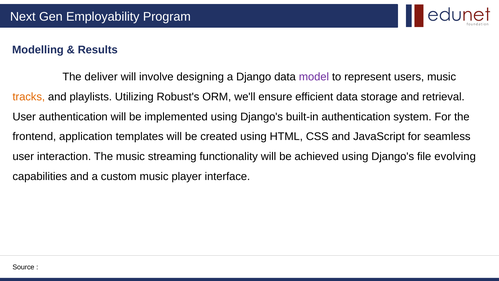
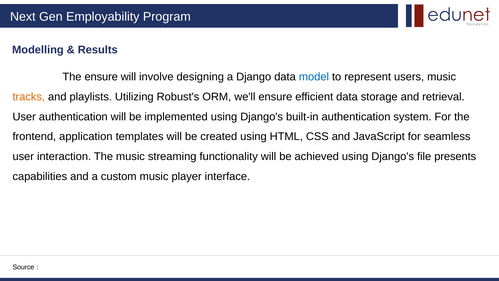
The deliver: deliver -> ensure (101, 77)
model colour: purple -> blue (314, 77)
evolving: evolving -> presents (455, 156)
